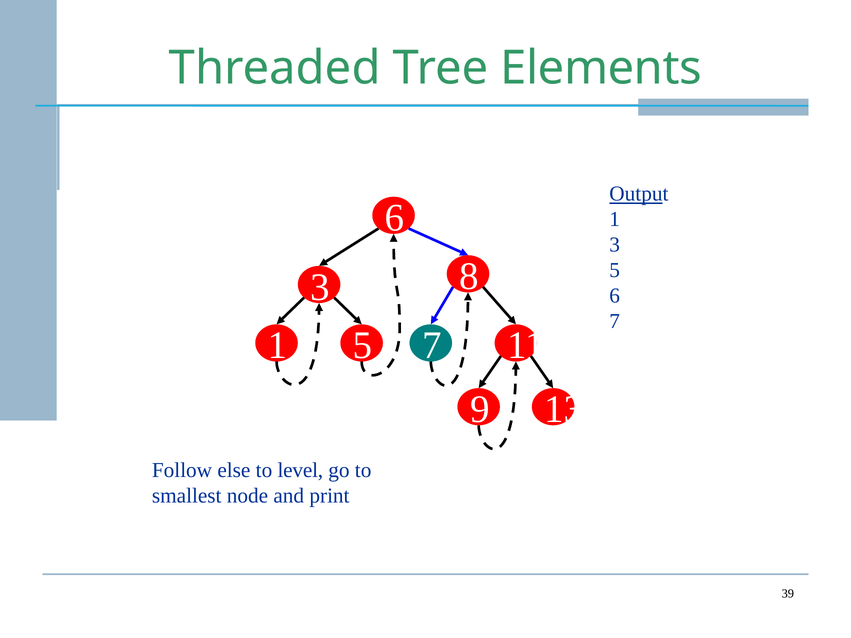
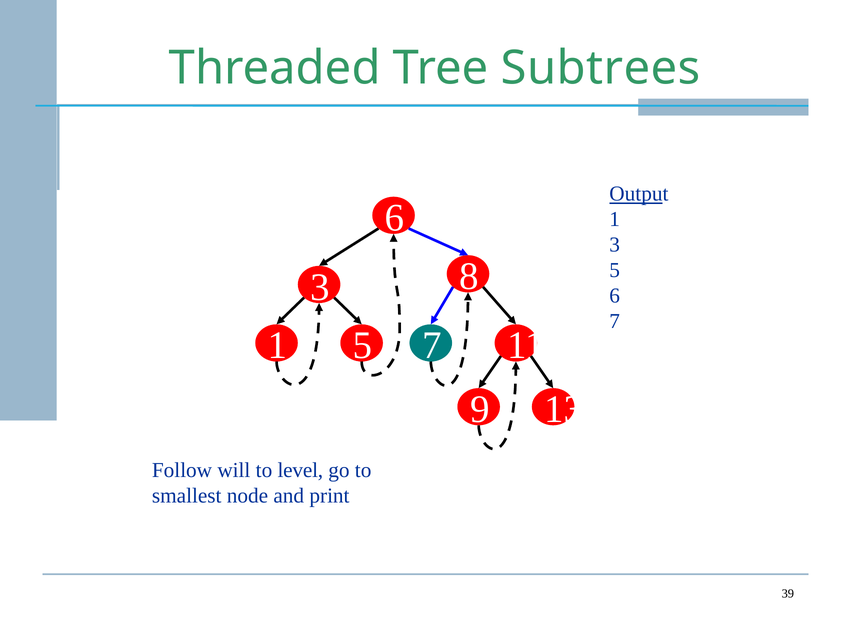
Elements: Elements -> Subtrees (601, 68)
else: else -> will (234, 471)
